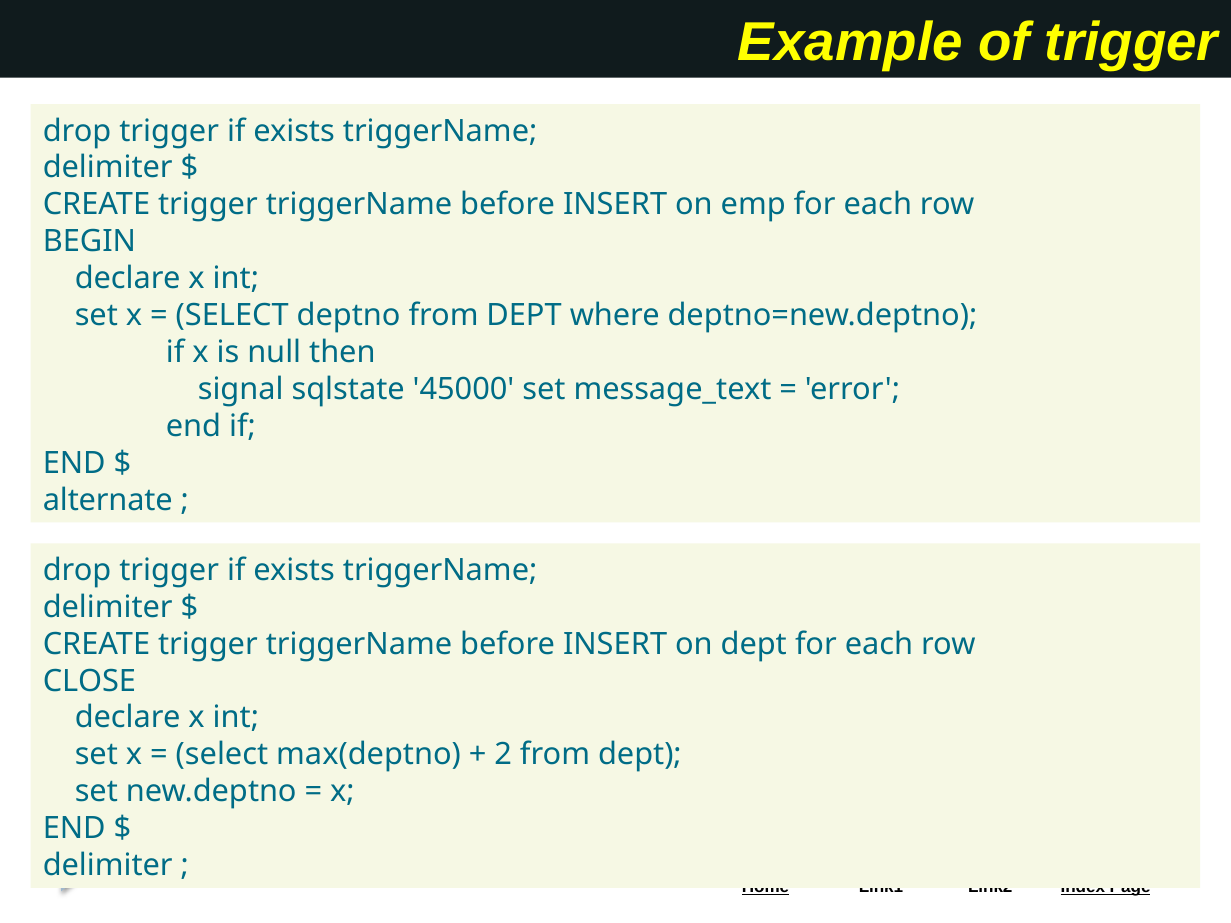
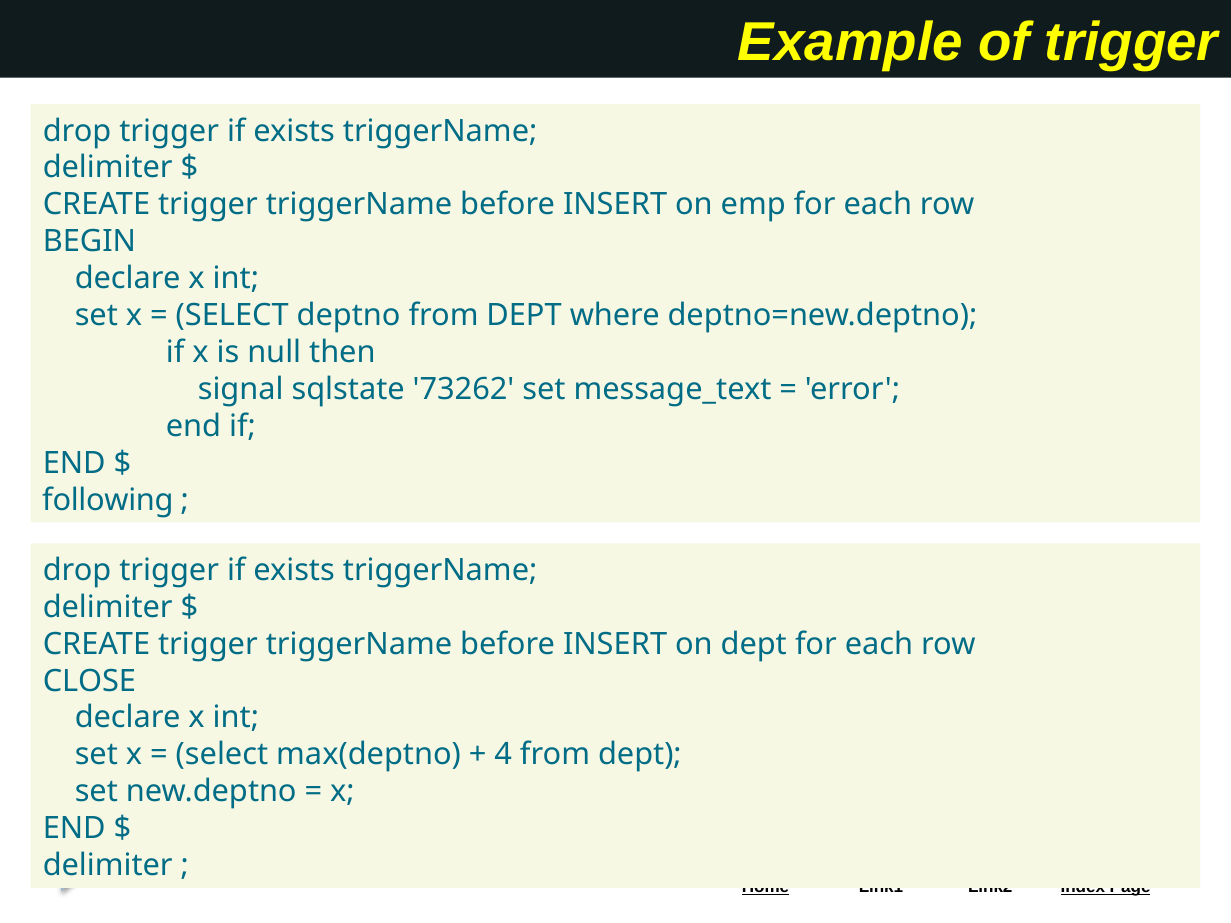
45000: 45000 -> 73262 (464, 389)
alternate: alternate -> following (108, 500)
2: 2 -> 4 (503, 755)
